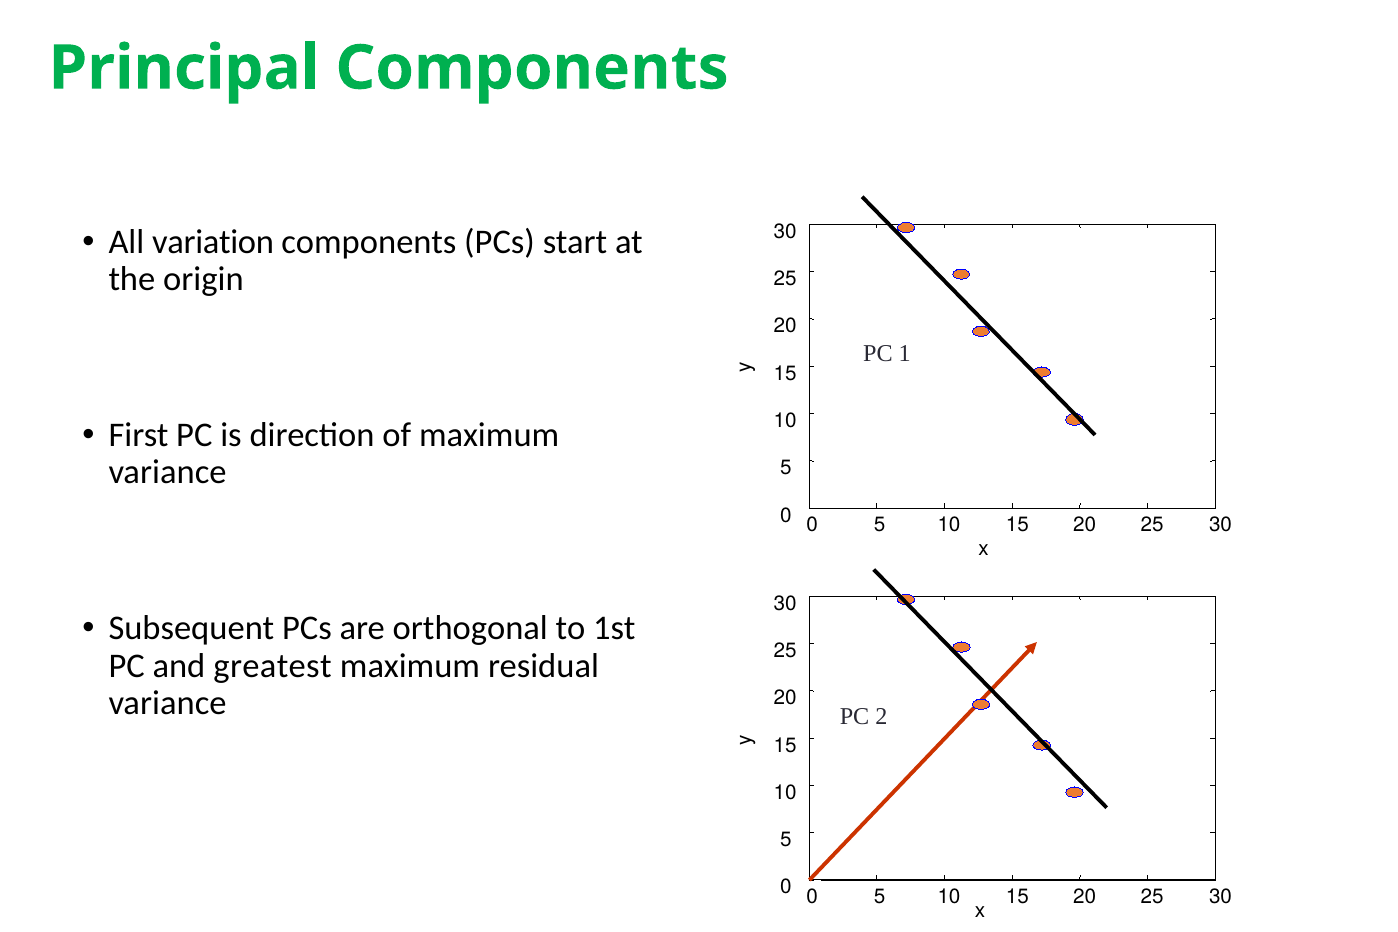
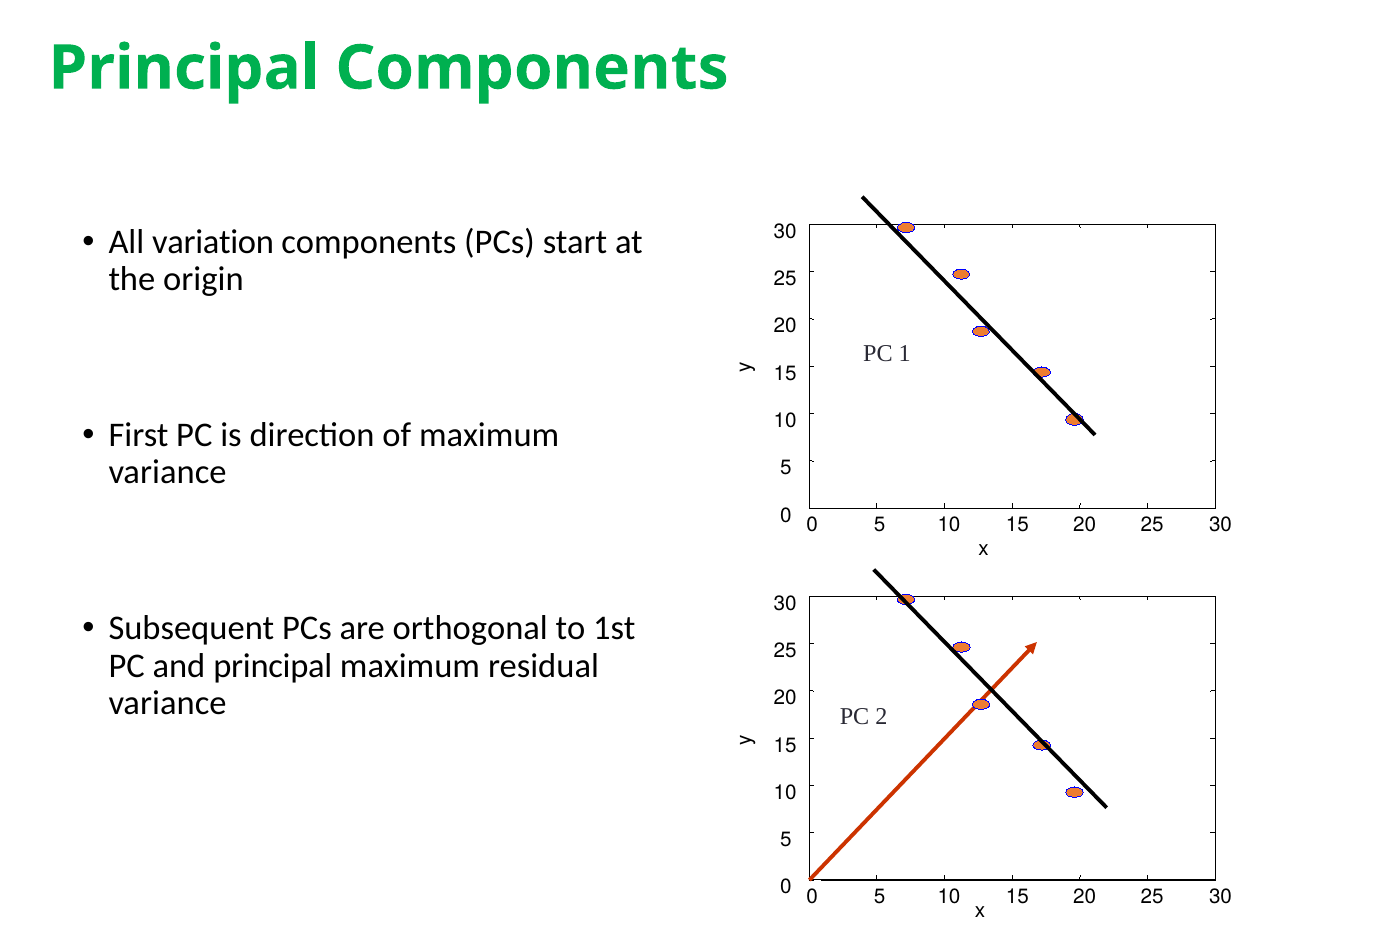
and greatest: greatest -> principal (273, 666)
